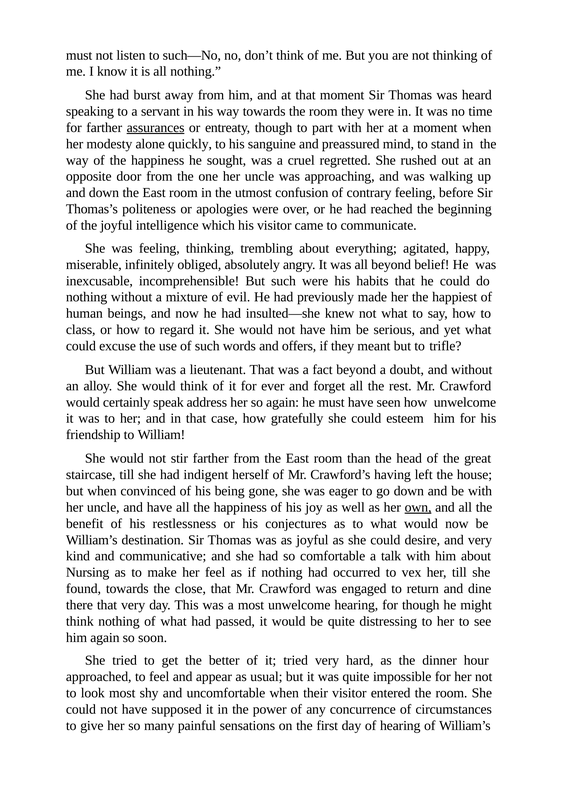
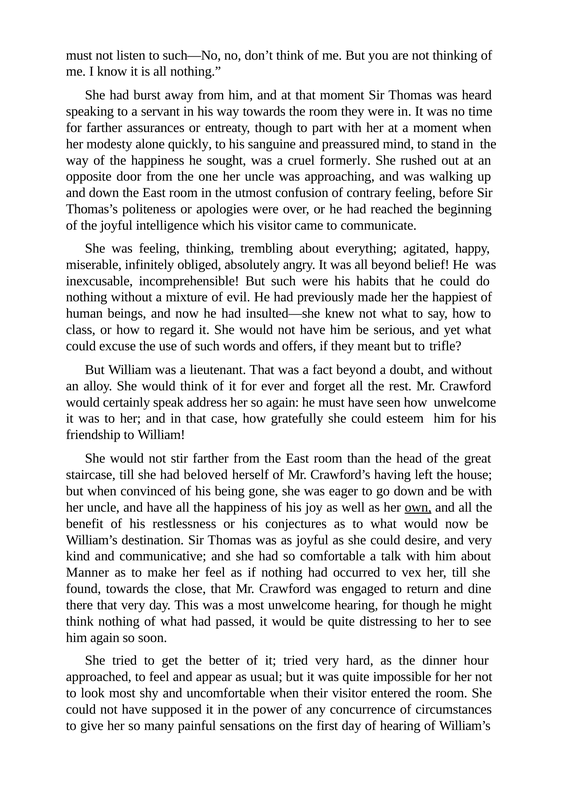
assurances underline: present -> none (156, 128)
regretted: regretted -> formerly (345, 160)
indigent: indigent -> beloved (206, 475)
Nursing: Nursing -> Manner (88, 573)
